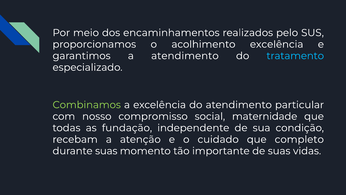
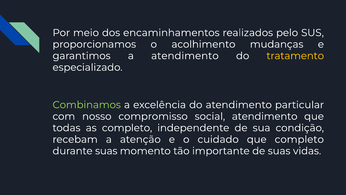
acolhimento excelência: excelência -> mudanças (277, 44)
tratamento colour: light blue -> yellow (295, 56)
social maternidade: maternidade -> atendimento (265, 116)
as fundação: fundação -> completo (127, 128)
